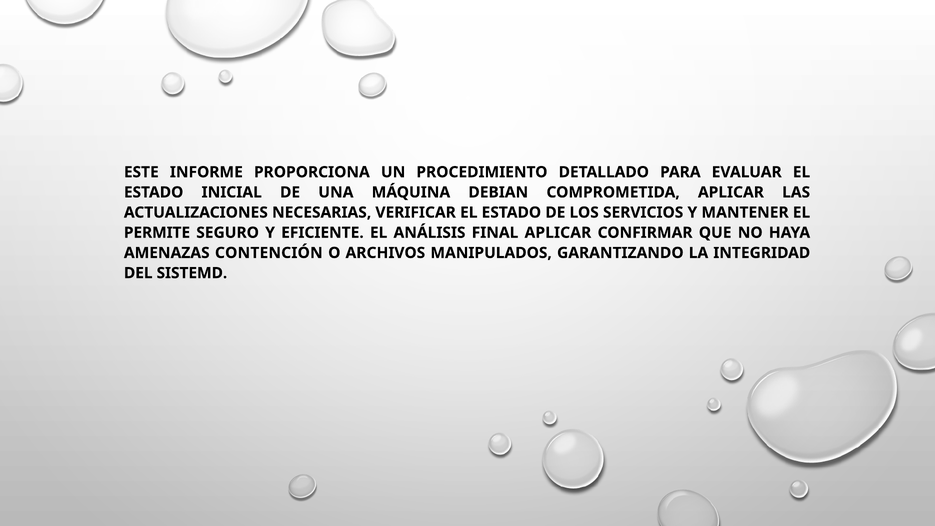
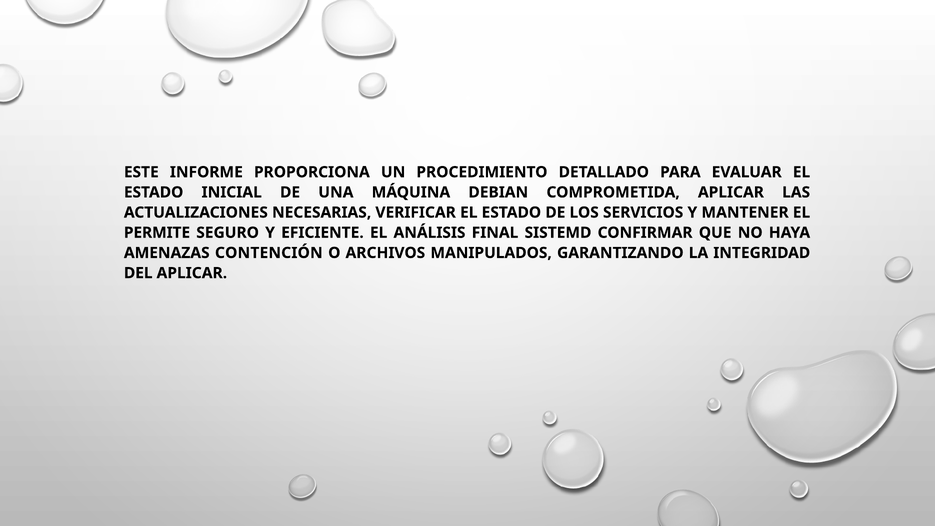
FINAL APLICAR: APLICAR -> SISTEMD (558, 233)
DEL SISTEMD: SISTEMD -> APLICAR (192, 273)
